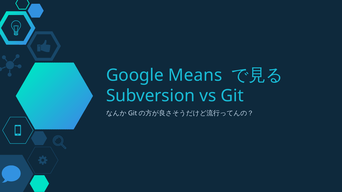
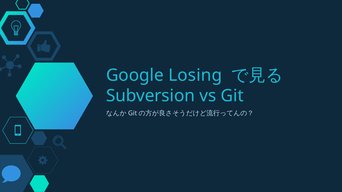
Means: Means -> Losing (195, 75)
